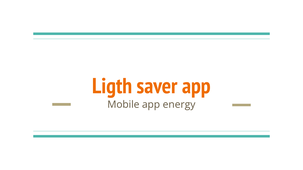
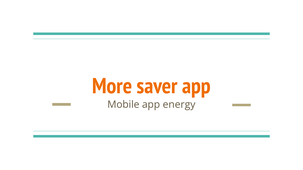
Ligth: Ligth -> More (112, 86)
